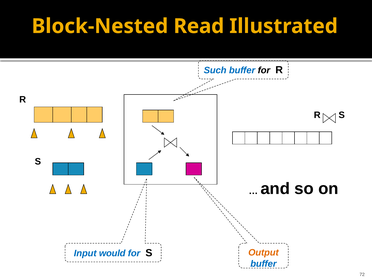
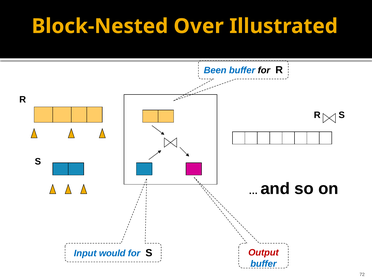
Read: Read -> Over (199, 26)
Such: Such -> Been (215, 70)
Output colour: orange -> red (263, 253)
